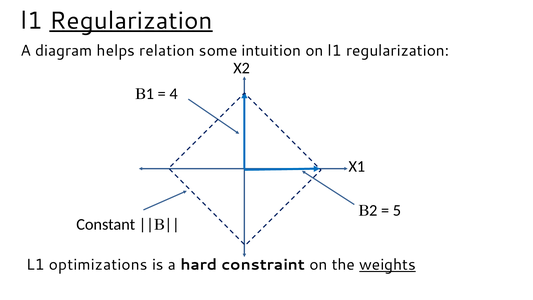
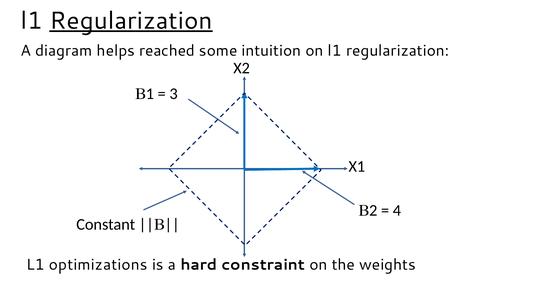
relation: relation -> reached (167, 51)
4: 4 -> 3 (174, 94)
5: 5 -> 4 (397, 210)
weights underline: present -> none (388, 265)
